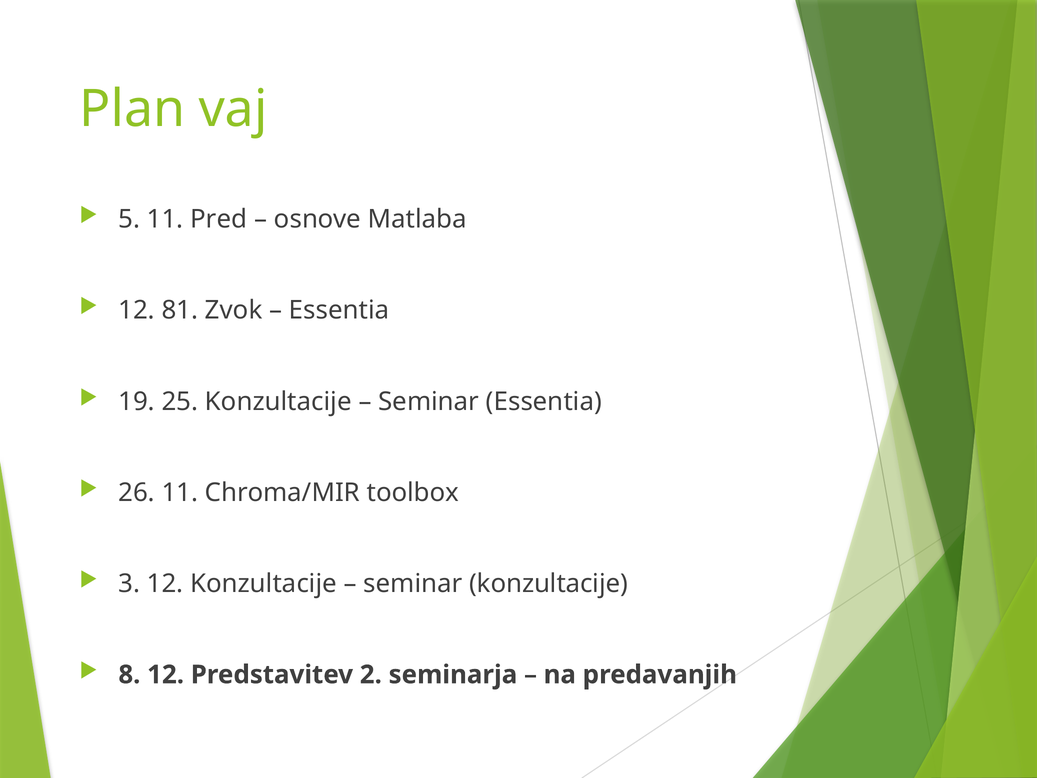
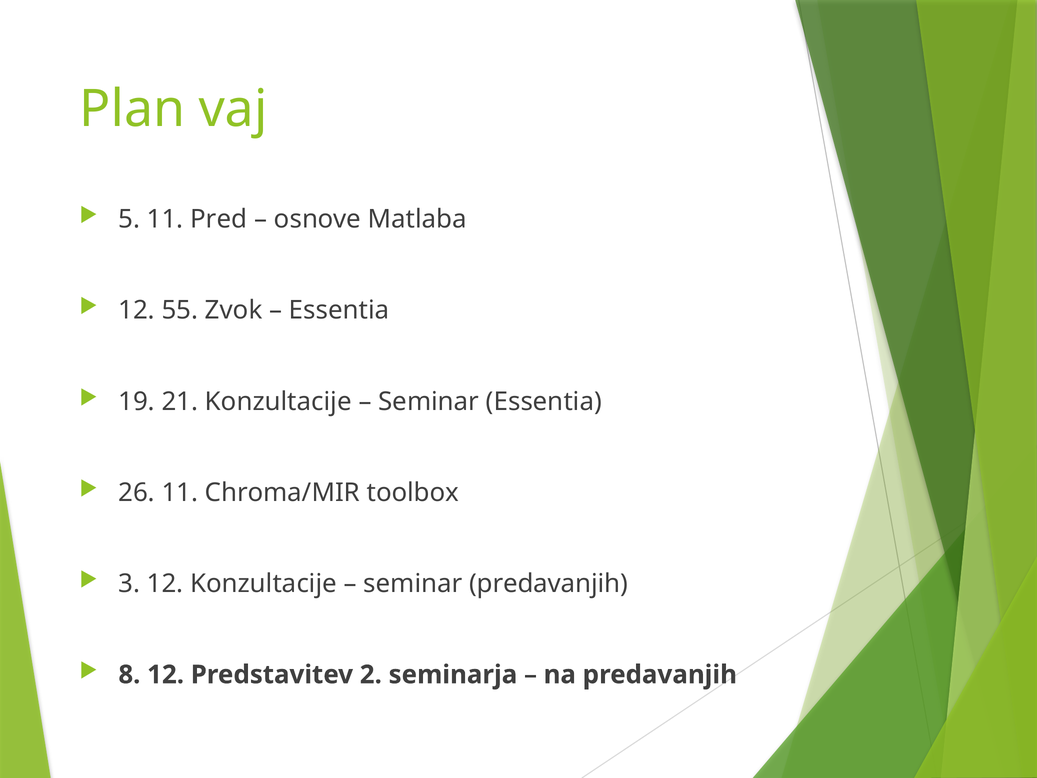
81: 81 -> 55 (180, 310)
25: 25 -> 21 (180, 401)
seminar konzultacije: konzultacije -> predavanjih (549, 583)
